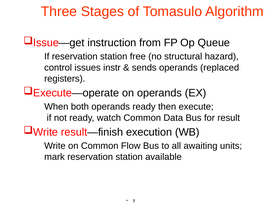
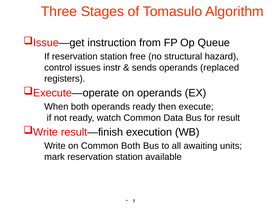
Common Flow: Flow -> Both (131, 146)
